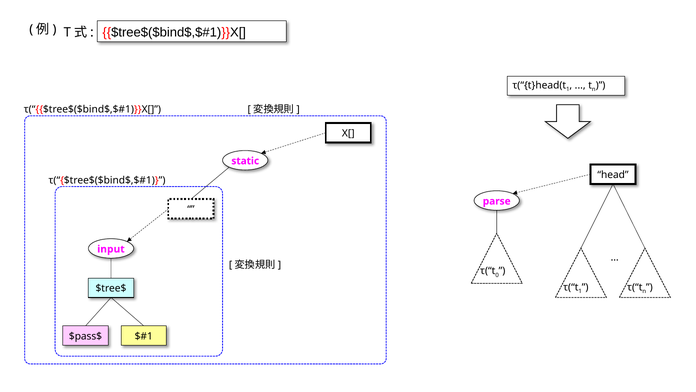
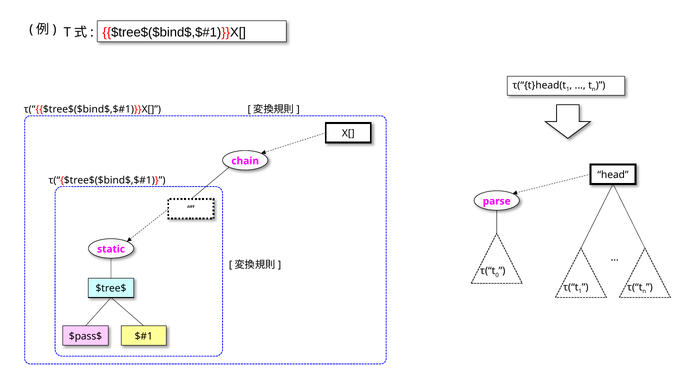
static: static -> chain (245, 161)
input: input -> static (111, 249)
